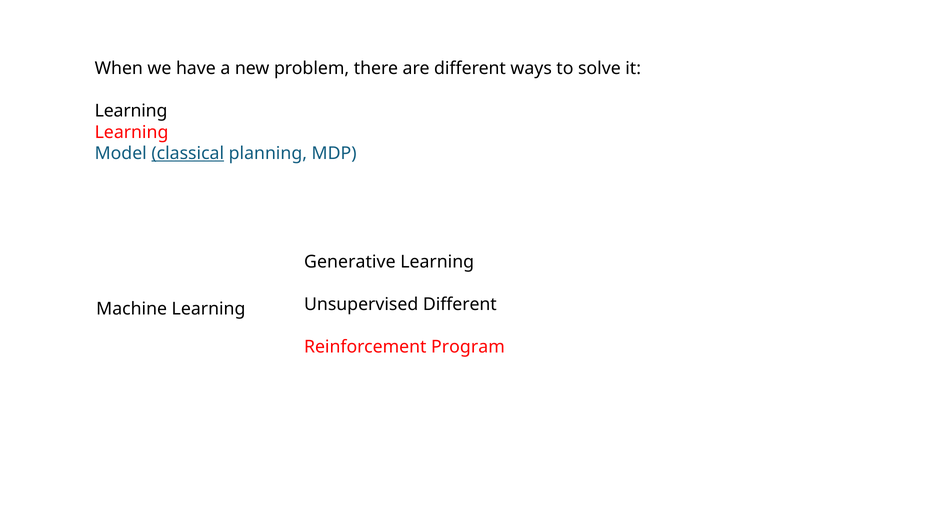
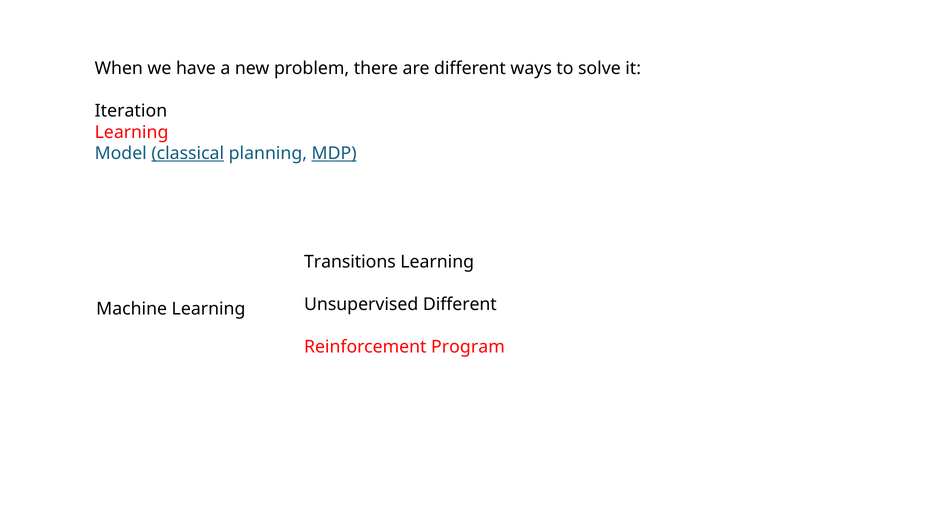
Learning: Learning -> Iteration (131, 111)
MDP underline: none -> present (334, 154)
Generative: Generative -> Transitions (350, 262)
